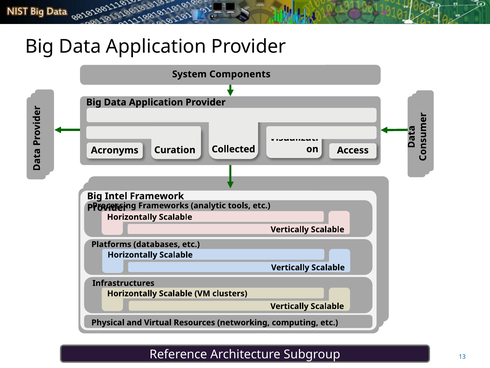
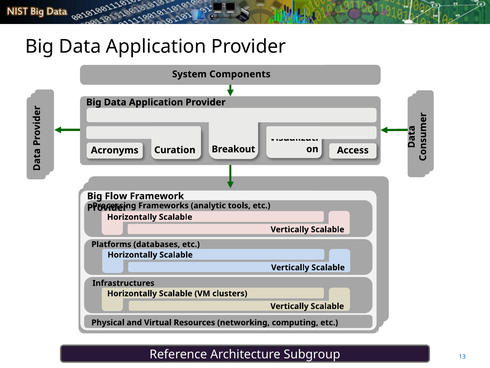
Collected: Collected -> Breakout (233, 149)
Intel: Intel -> Flow (116, 196)
